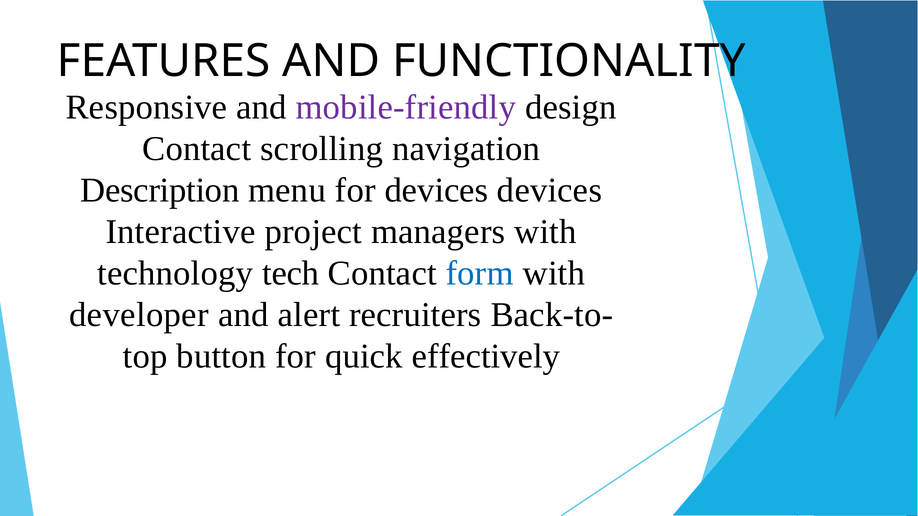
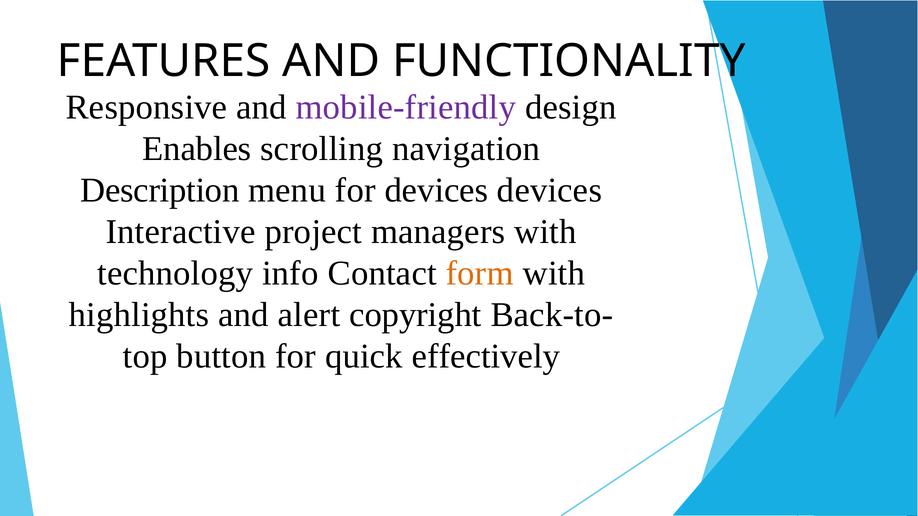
Contact: Contact -> Enables (197, 149)
tech: tech -> info (290, 273)
form colour: blue -> orange (480, 273)
developer: developer -> highlights (139, 315)
recruiters: recruiters -> copyright (415, 315)
